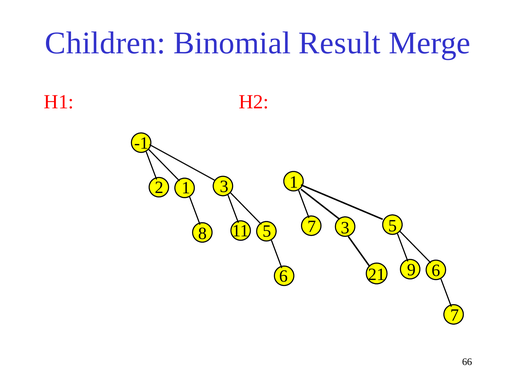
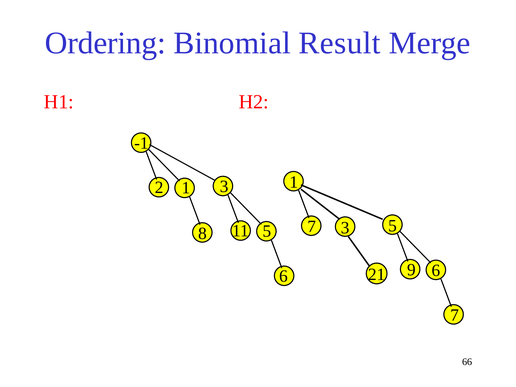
Children: Children -> Ordering (105, 43)
